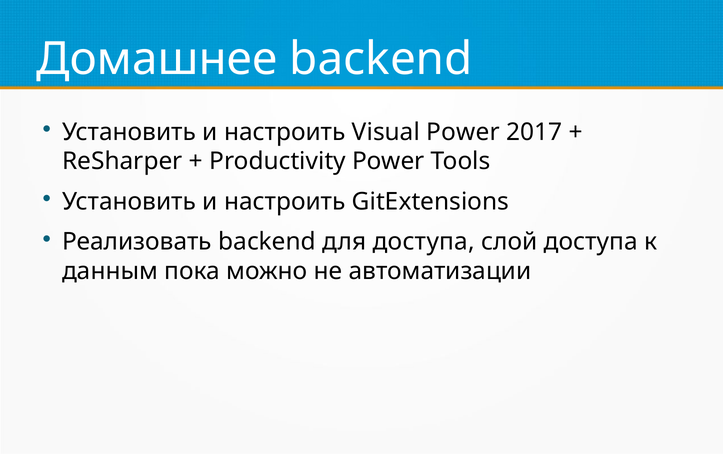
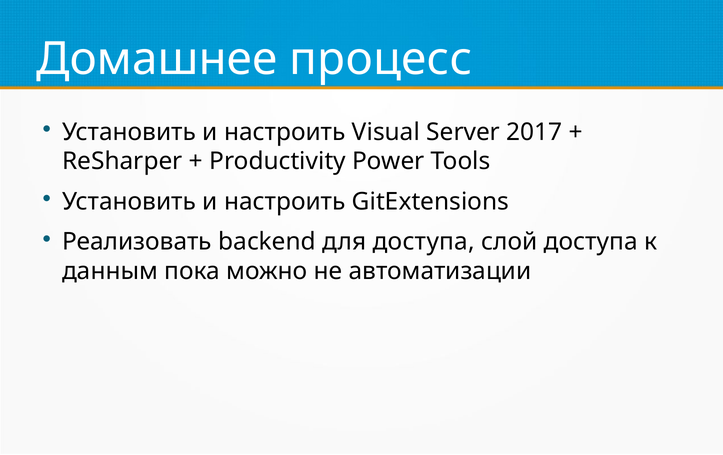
Домашнее backend: backend -> процесс (381, 59)
Visual Power: Power -> Server (463, 132)
